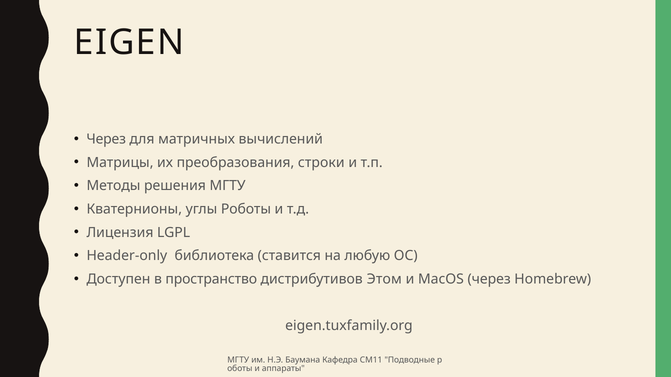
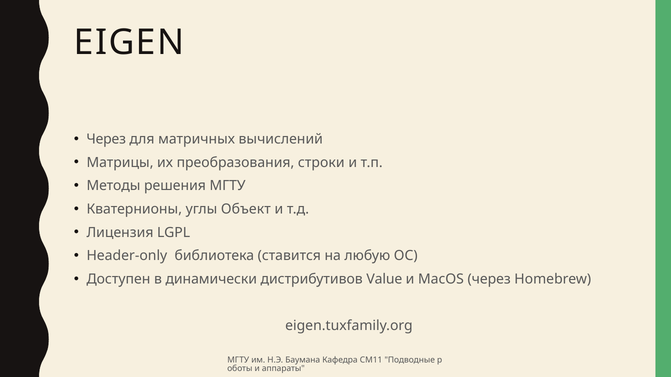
Роботы: Роботы -> Объект (246, 209)
пространство: пространство -> динамически (211, 280)
Этом: Этом -> Value (384, 280)
